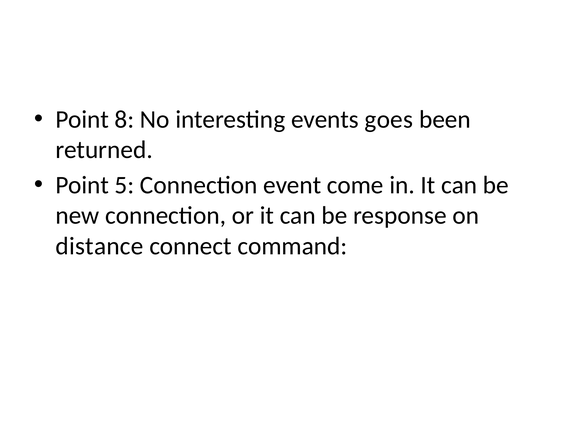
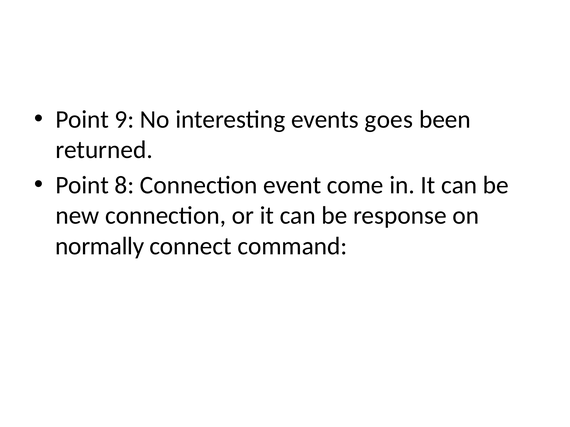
8: 8 -> 9 (124, 120)
5: 5 -> 8 (124, 185)
distance: distance -> normally (100, 246)
